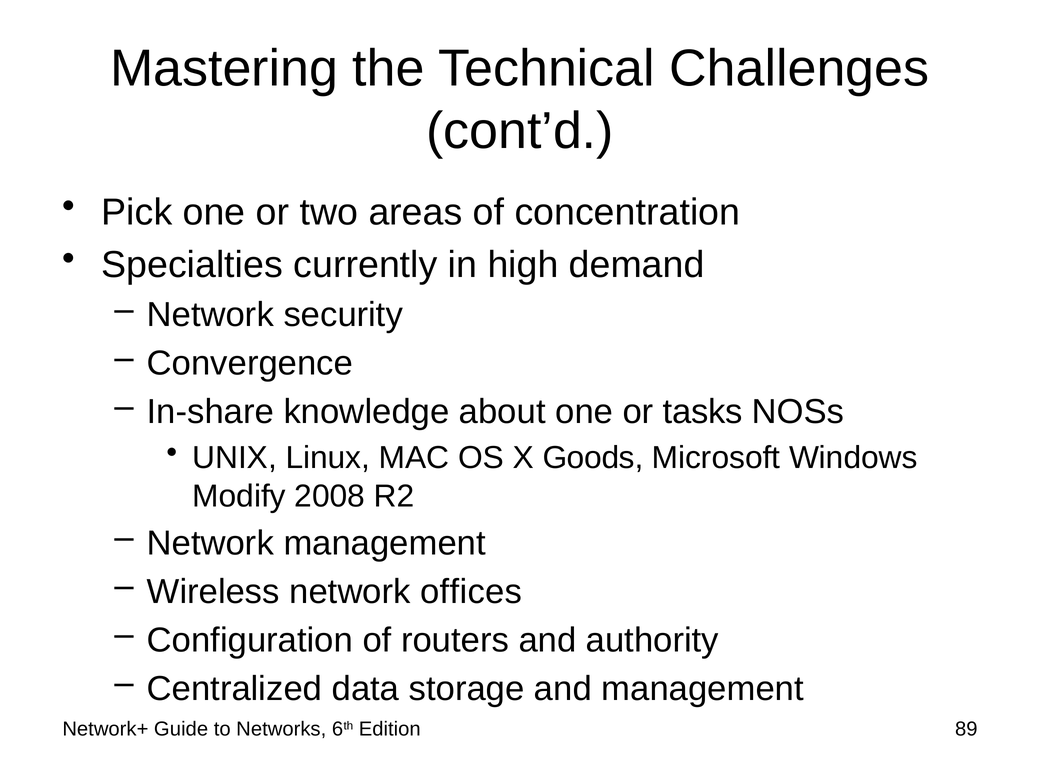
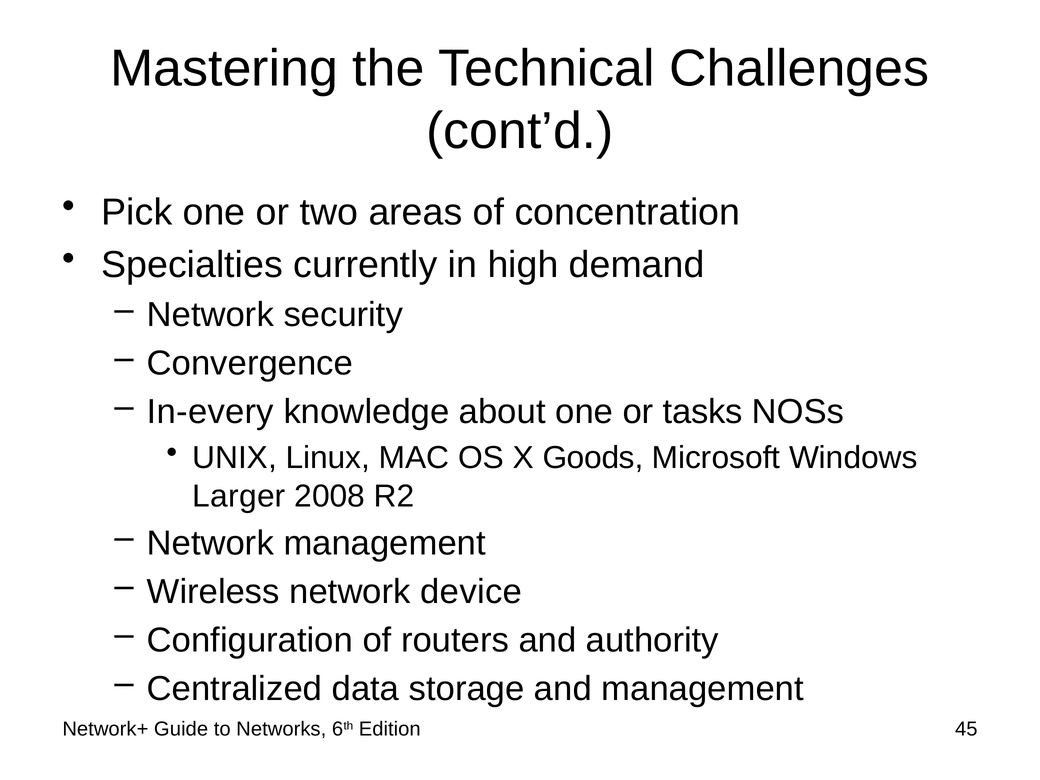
In-share: In-share -> In-every (210, 412)
Modify: Modify -> Larger (239, 496)
offices: offices -> device (471, 592)
89: 89 -> 45 (966, 729)
